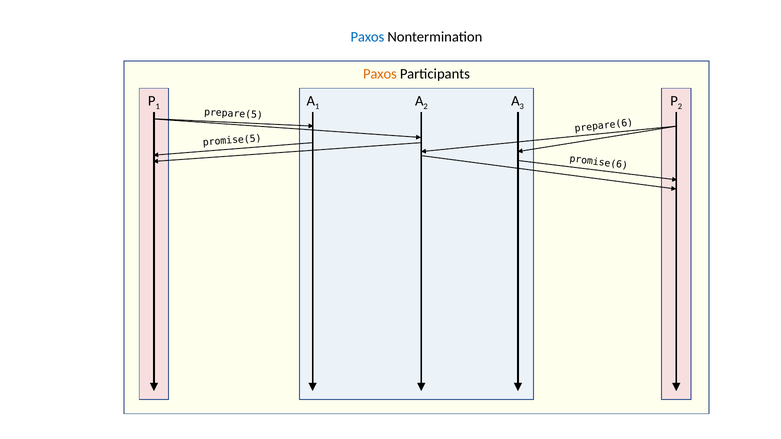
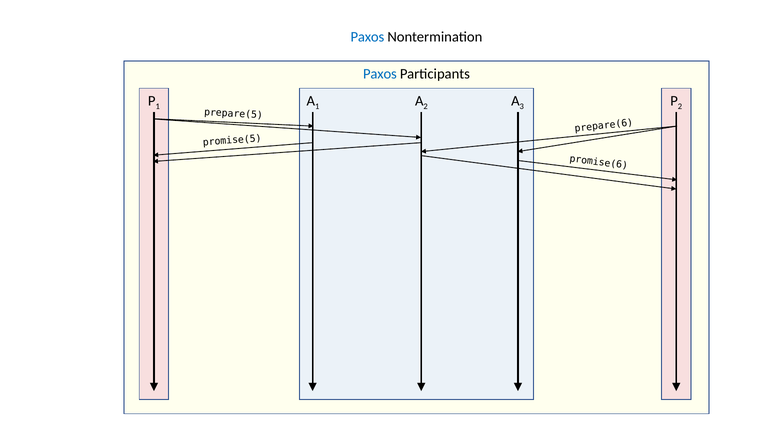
Paxos colour: orange -> blue (380, 74)
